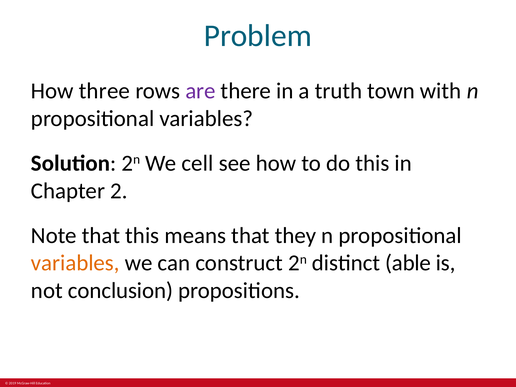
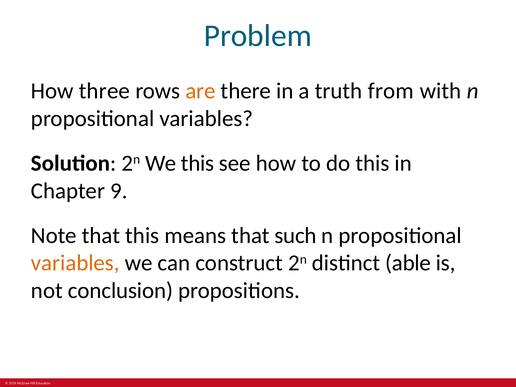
are colour: purple -> orange (200, 91)
town: town -> from (391, 91)
We cell: cell -> this (198, 163)
2: 2 -> 9 (119, 191)
they: they -> such (296, 236)
